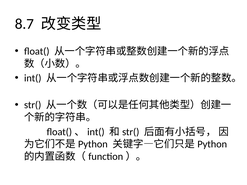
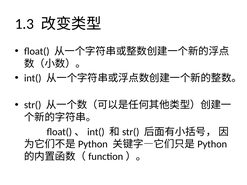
8.7: 8.7 -> 1.3 (24, 24)
